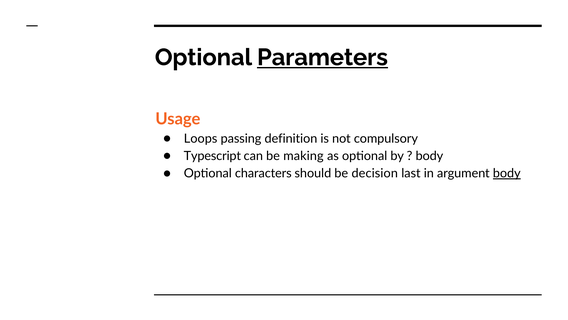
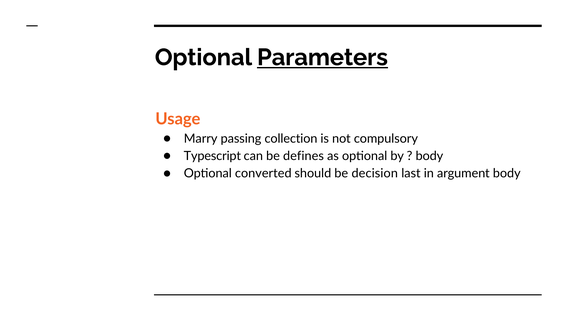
Loops: Loops -> Marry (201, 138)
definition: definition -> collection (291, 138)
making: making -> defines (303, 156)
characters: characters -> converted (263, 173)
body underline: present -> none (507, 173)
